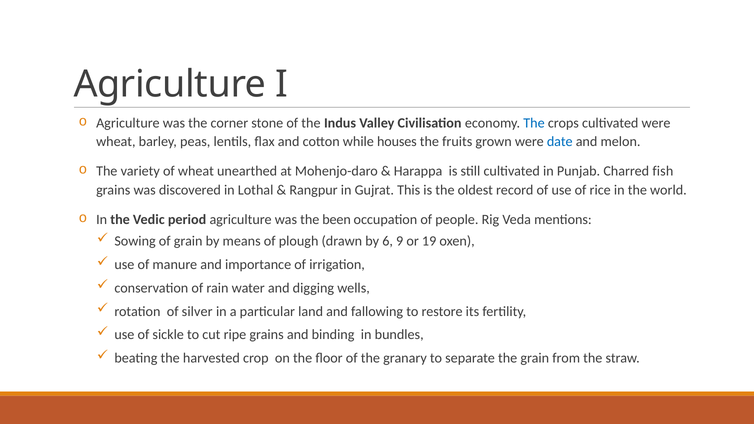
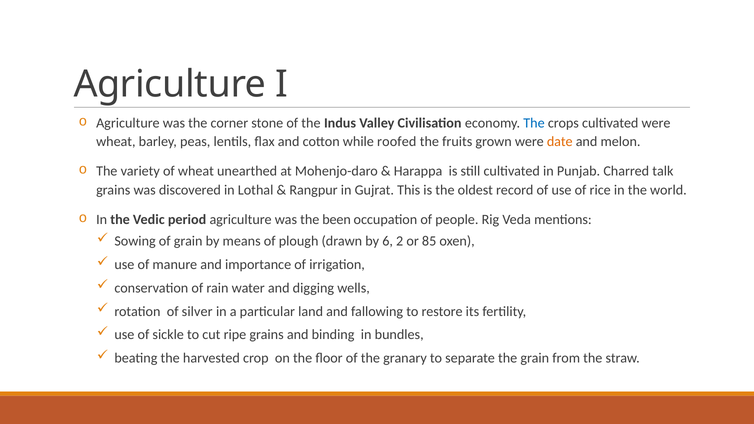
houses: houses -> roofed (397, 142)
date colour: blue -> orange (560, 142)
fish: fish -> talk (663, 171)
9: 9 -> 2 (400, 241)
19: 19 -> 85 (429, 241)
